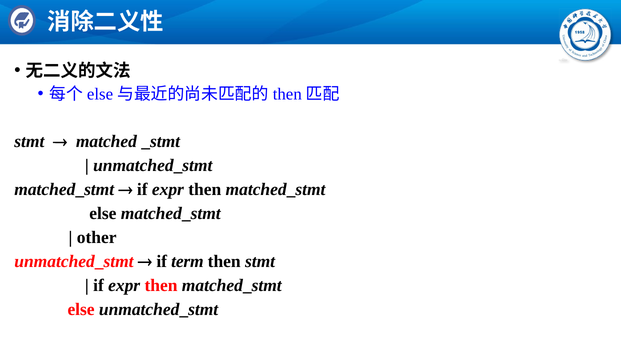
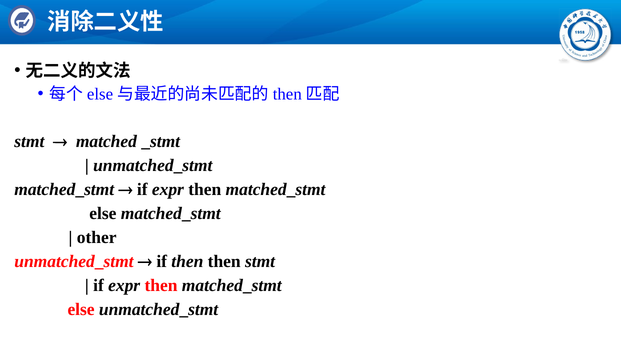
if term: term -> then (187, 261)
